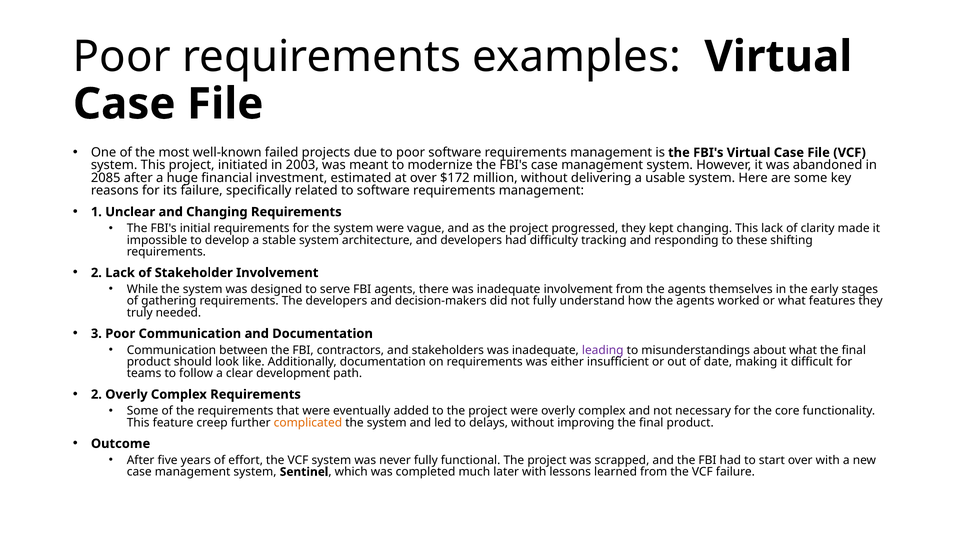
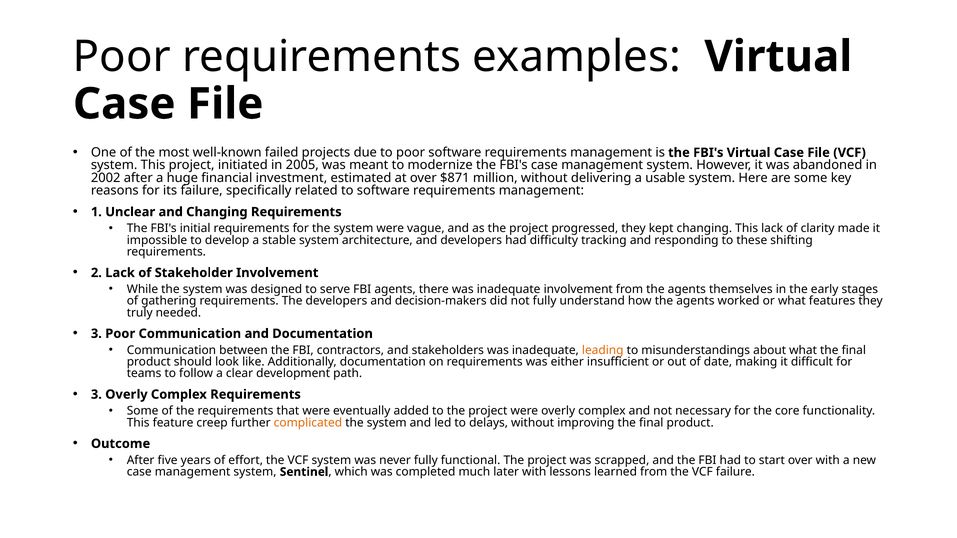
2003: 2003 -> 2005 (302, 165)
2085: 2085 -> 2002 (106, 178)
$172: $172 -> $871 (455, 178)
leading colour: purple -> orange (603, 350)
2: 2 -> 3 (96, 395)
